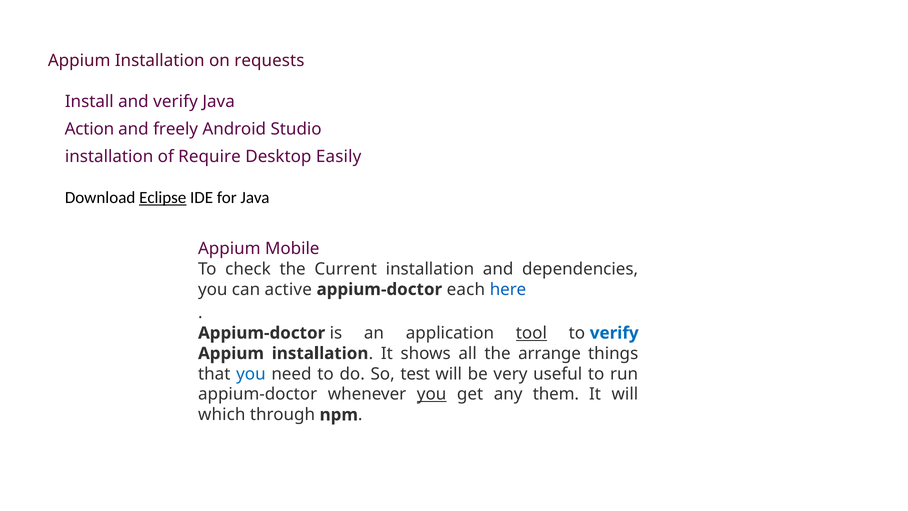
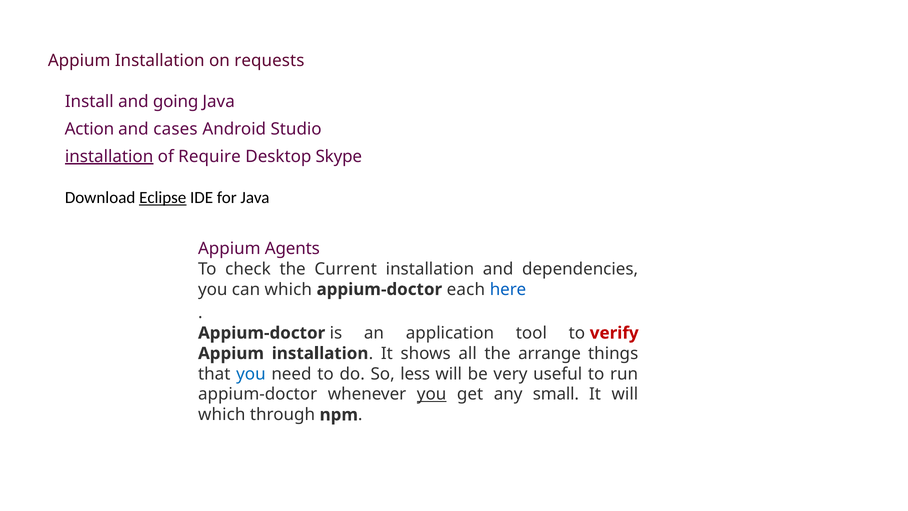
and verify: verify -> going (176, 102)
freely: freely -> cases (175, 129)
installation underline: none -> present (109, 156)
Easily: Easily -> Skype (339, 156)
Mobile: Mobile -> Agents (292, 248)
can active: active -> which (288, 289)
tool underline: present -> none (531, 333)
verify colour: blue -> red (614, 333)
test: test -> less (415, 374)
them: them -> small (556, 394)
